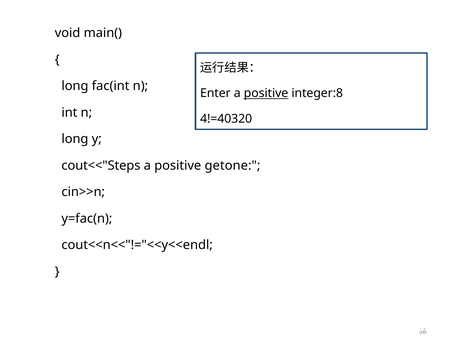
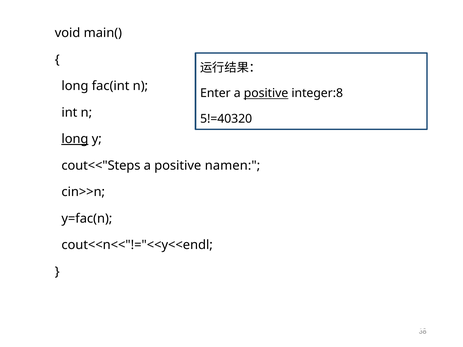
4!=40320: 4!=40320 -> 5!=40320 (226, 119)
long underline: none -> present (75, 139)
getone: getone -> namen (233, 166)
